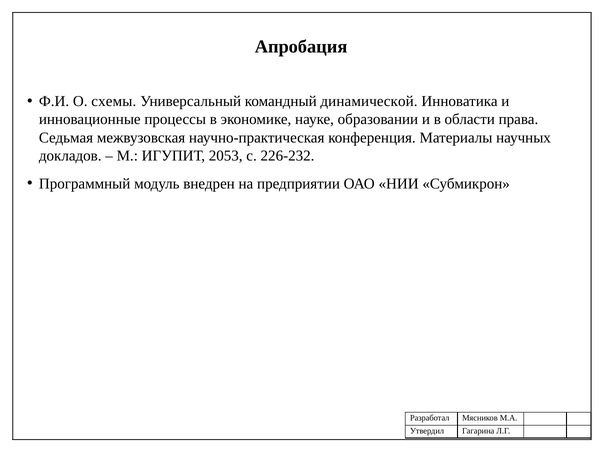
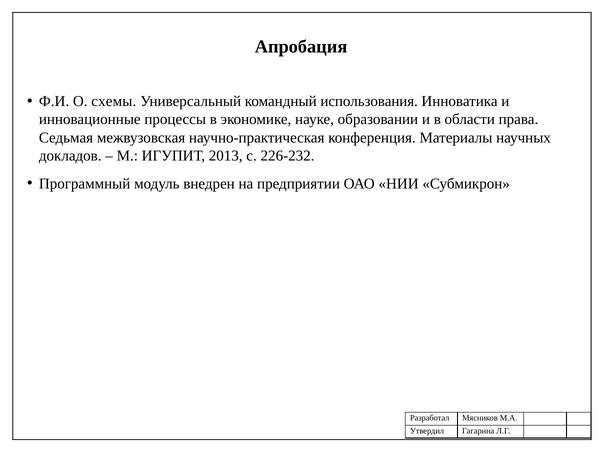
динамической: динамической -> использования (369, 101)
2053: 2053 -> 2013 (226, 155)
